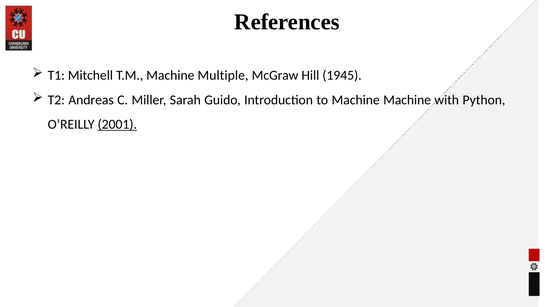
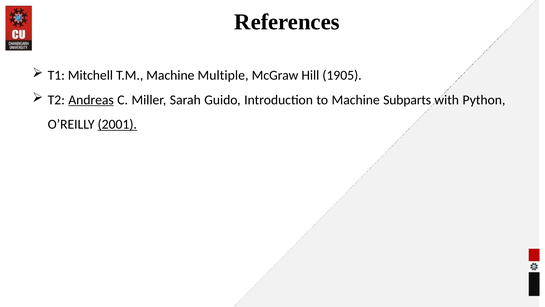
1945: 1945 -> 1905 (342, 75)
Andreas underline: none -> present (91, 100)
Machine Machine: Machine -> Subparts (407, 100)
